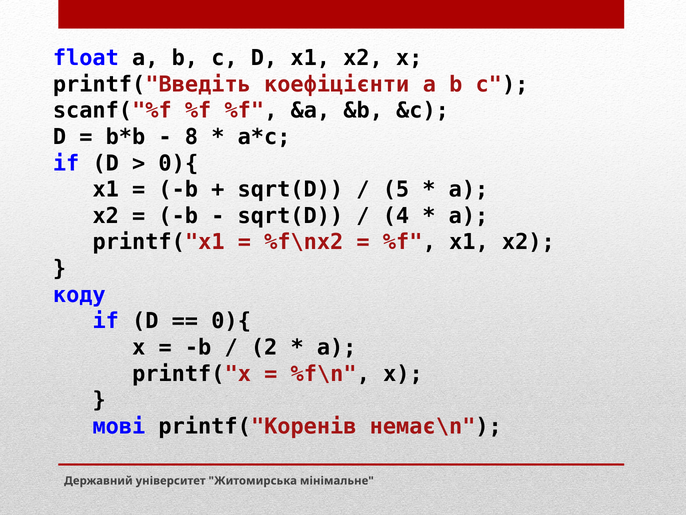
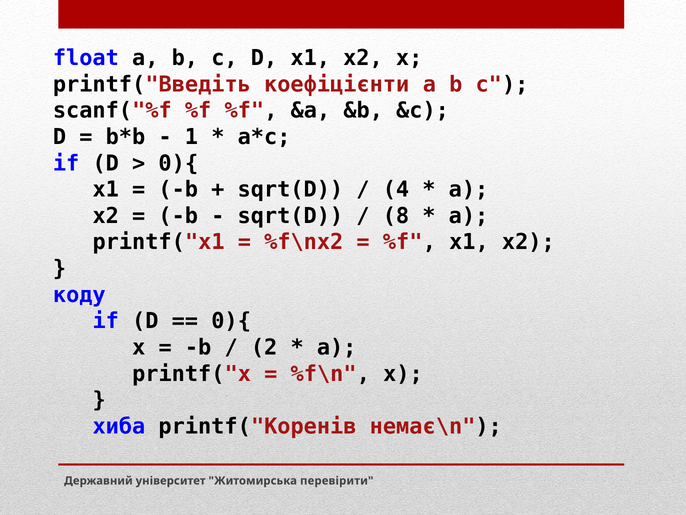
8: 8 -> 1 (191, 137)
5: 5 -> 4 (396, 189)
4: 4 -> 8 (396, 216)
мові: мові -> хиба (119, 426)
мінімальне: мінімальне -> перевірити (337, 480)
